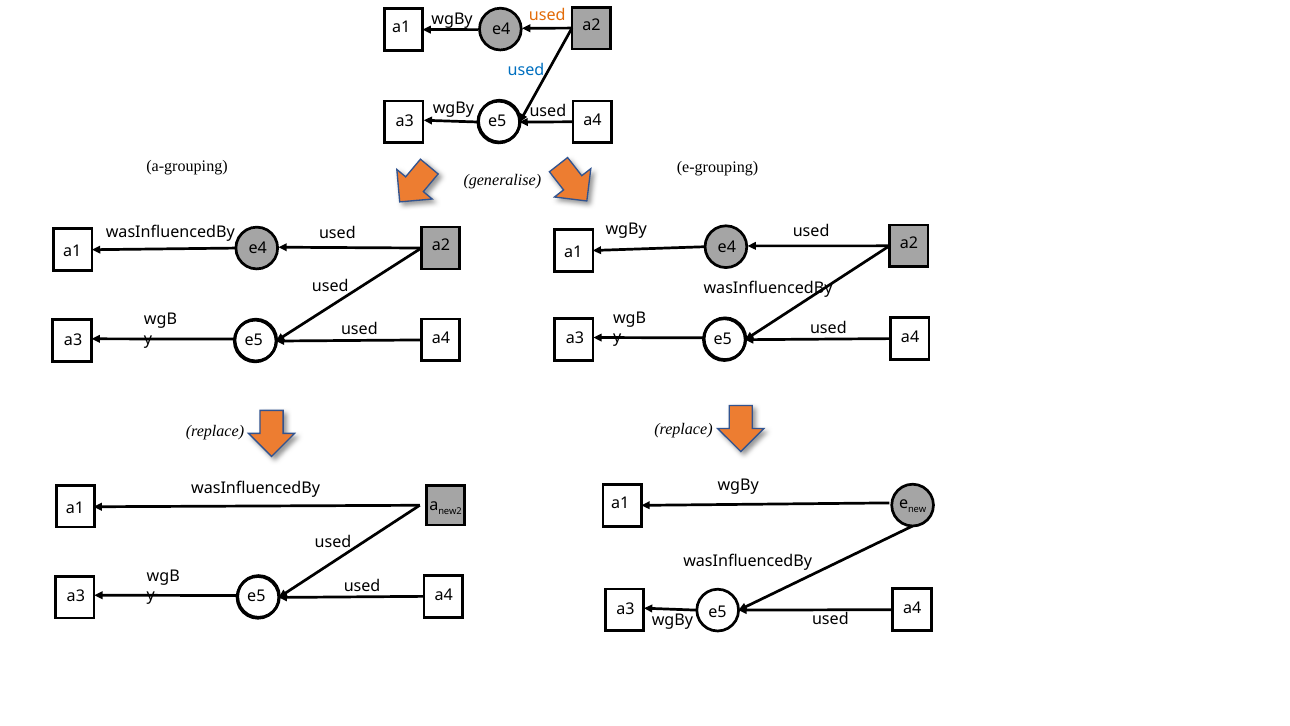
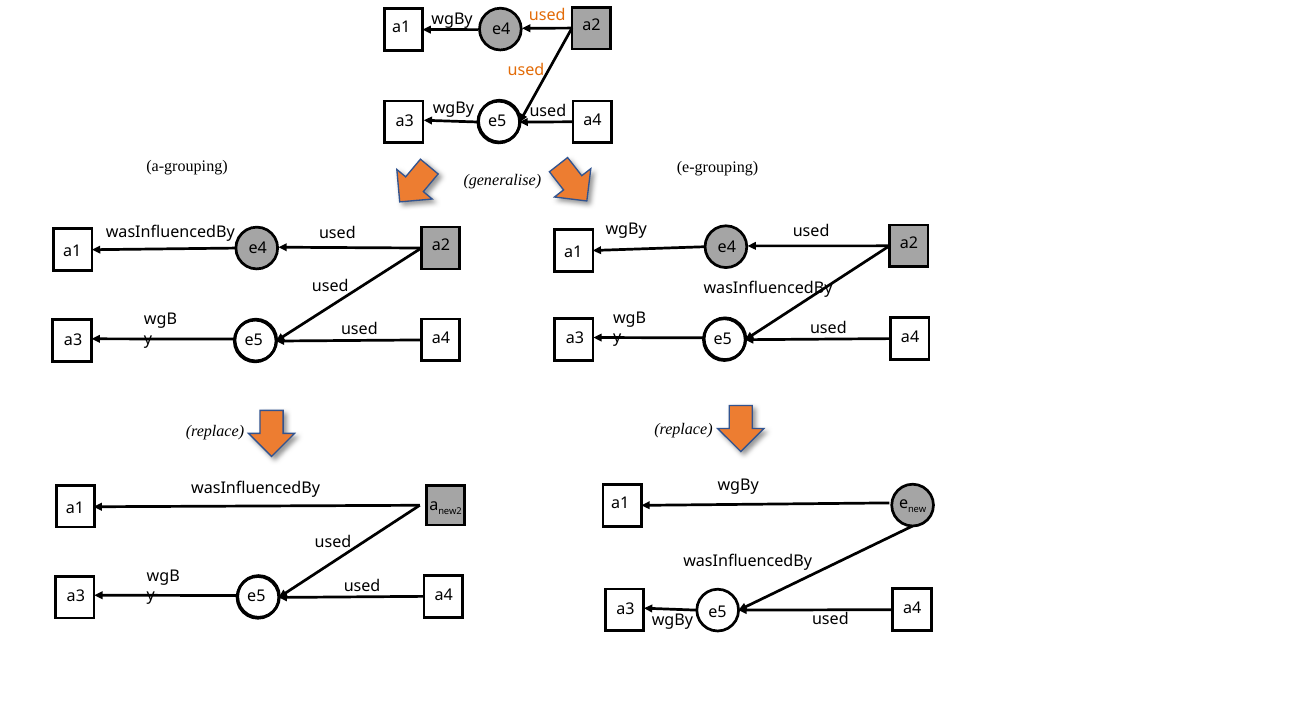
used colour: blue -> orange (526, 70)
